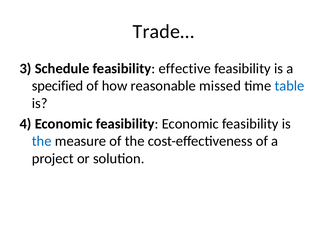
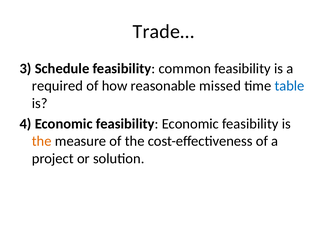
effective: effective -> common (185, 69)
specified: specified -> required (57, 86)
the colour: blue -> orange (42, 141)
